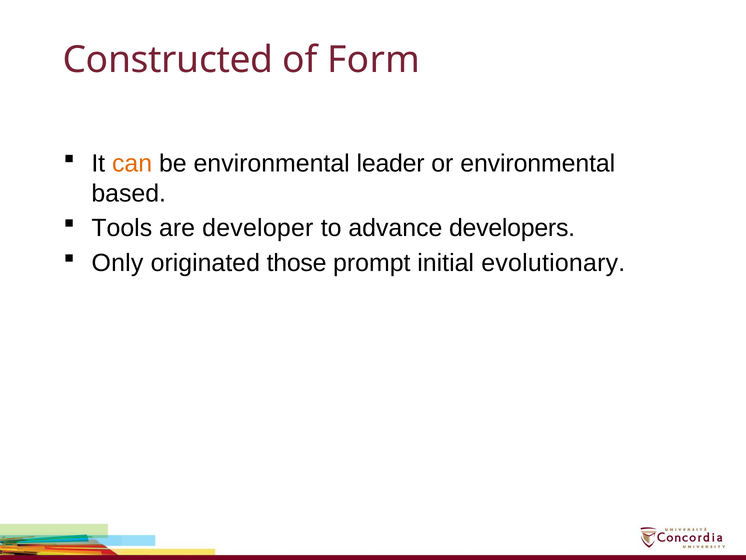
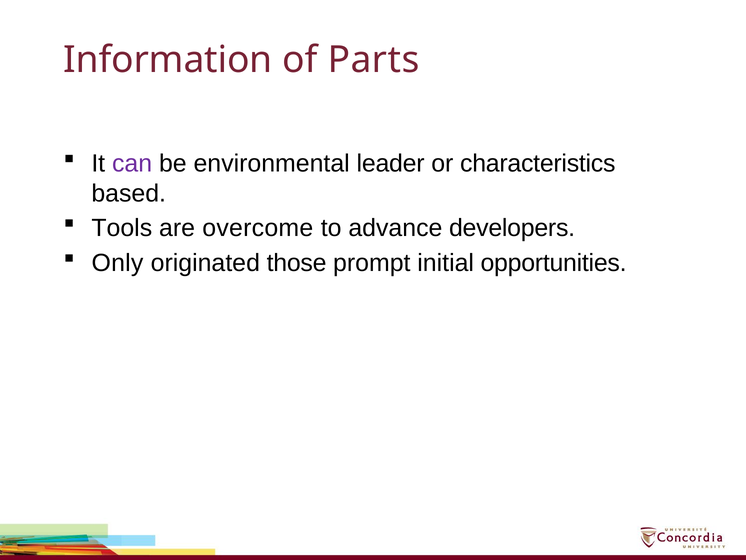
Constructed: Constructed -> Information (168, 60)
Form: Form -> Parts (374, 60)
can colour: orange -> purple (132, 163)
or environmental: environmental -> characteristics (538, 163)
developer: developer -> overcome (258, 228)
evolutionary: evolutionary -> opportunities (554, 263)
